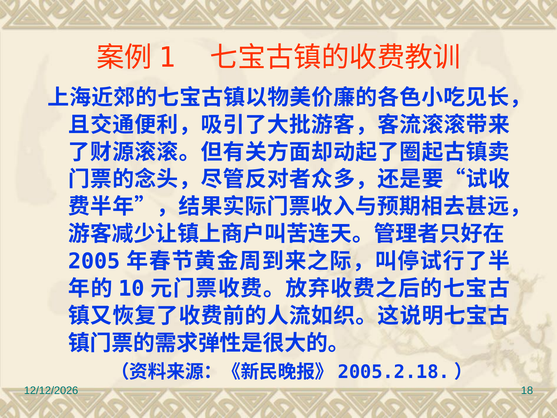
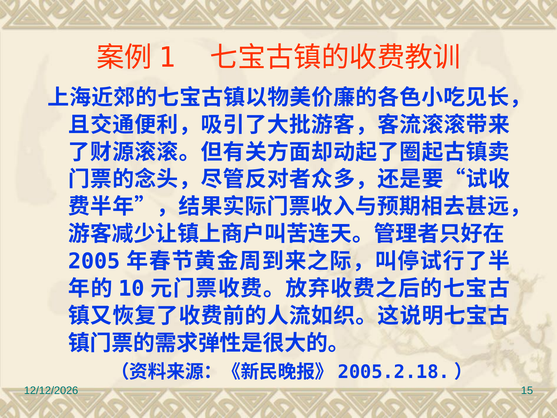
18: 18 -> 15 (527, 390)
